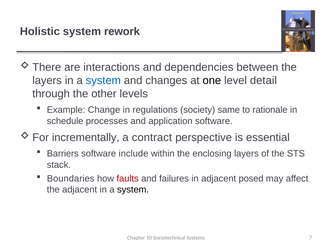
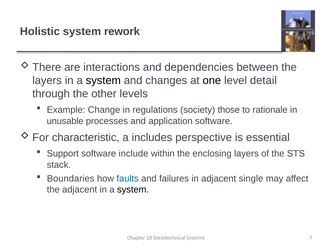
system colour: blue -> black (103, 80)
same: same -> those (229, 110)
schedule: schedule -> unusable (65, 121)
incrementally: incrementally -> characteristic (86, 137)
contract: contract -> includes (152, 137)
Barriers: Barriers -> Support (63, 154)
faults colour: red -> blue (128, 179)
posed: posed -> single (251, 179)
